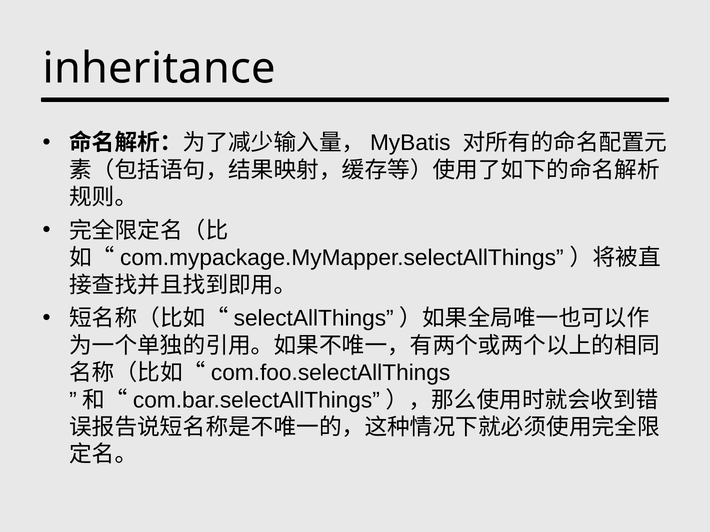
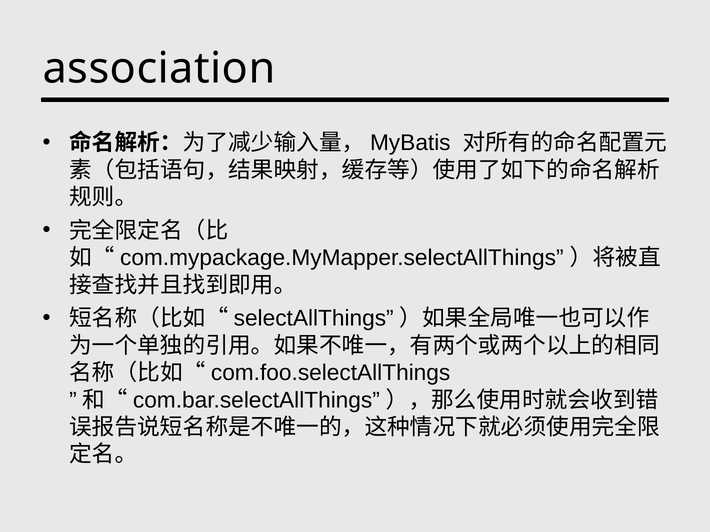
inheritance: inheritance -> association (159, 69)
